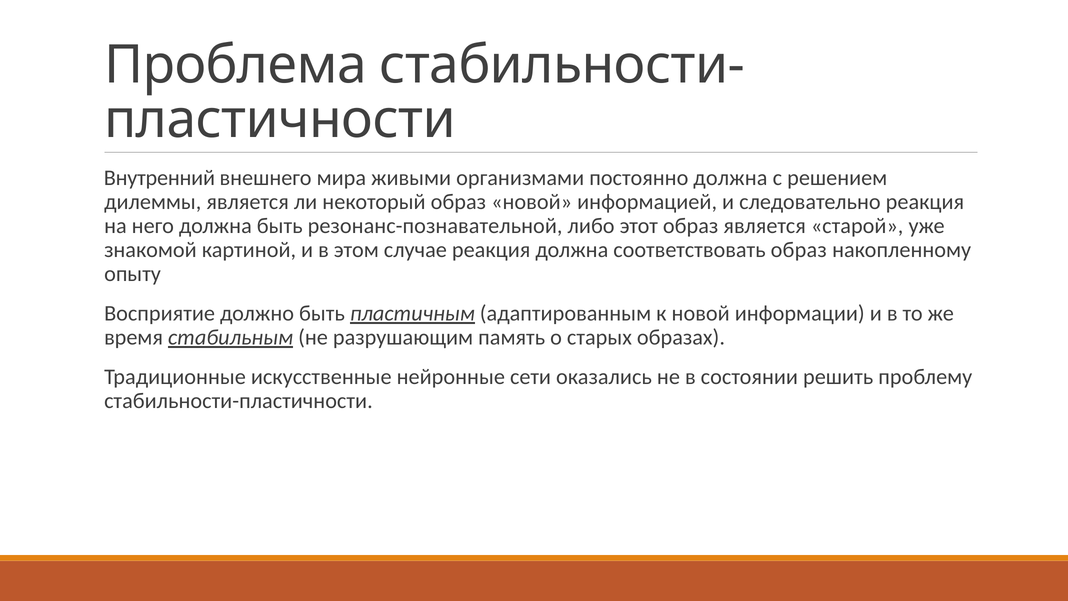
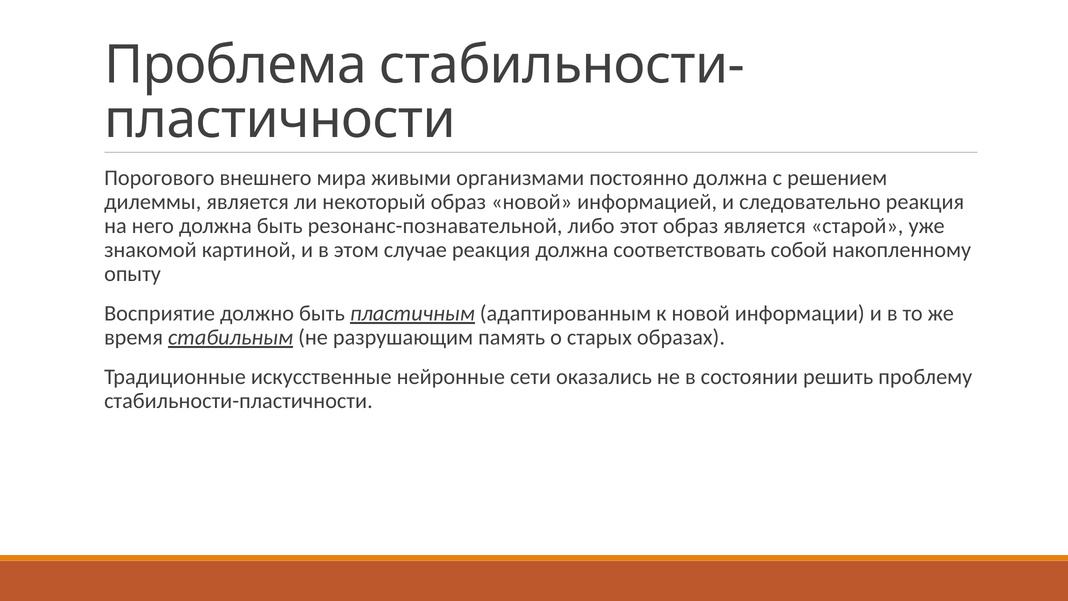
Внутренний: Внутренний -> Порогового (159, 178)
соответствовать образ: образ -> собой (799, 250)
